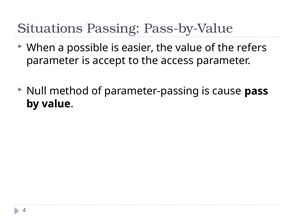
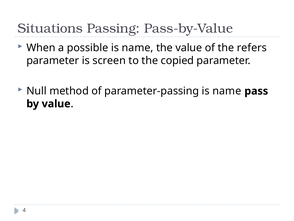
easier: easier -> name (138, 48)
accept: accept -> screen (109, 60)
access: access -> copied (177, 60)
parameter-passing is cause: cause -> name (227, 91)
